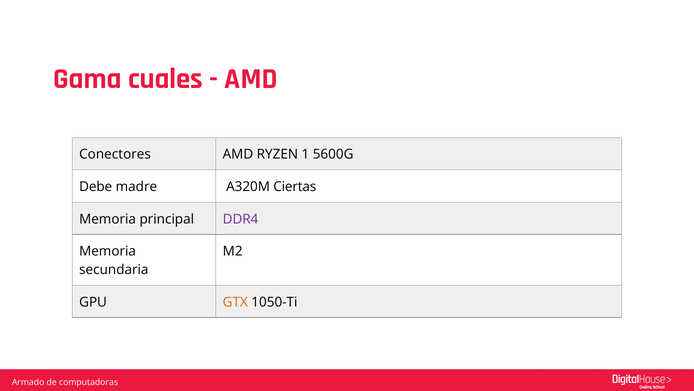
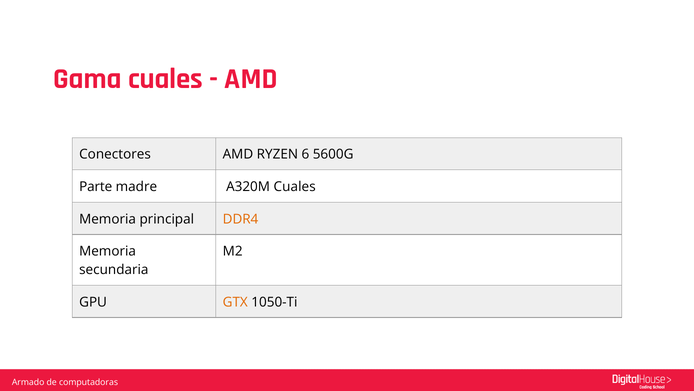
1: 1 -> 6 (305, 154)
Debe: Debe -> Parte (96, 187)
A320M Ciertas: Ciertas -> Cuales (295, 187)
DDR4 colour: purple -> orange (241, 219)
